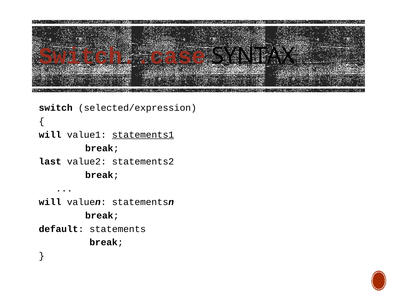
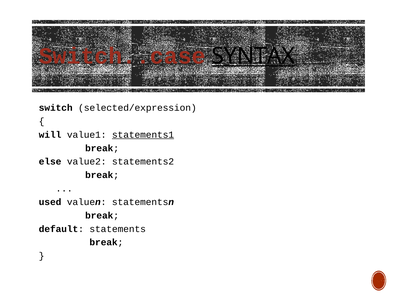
SYNTAX underline: none -> present (253, 56)
last: last -> else (50, 162)
will: will -> used (50, 202)
